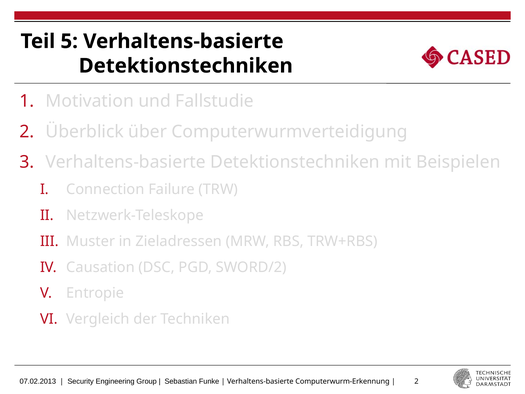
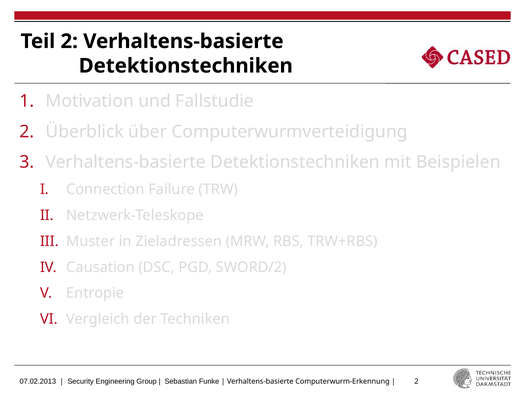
Teil 5: 5 -> 2 (69, 41)
